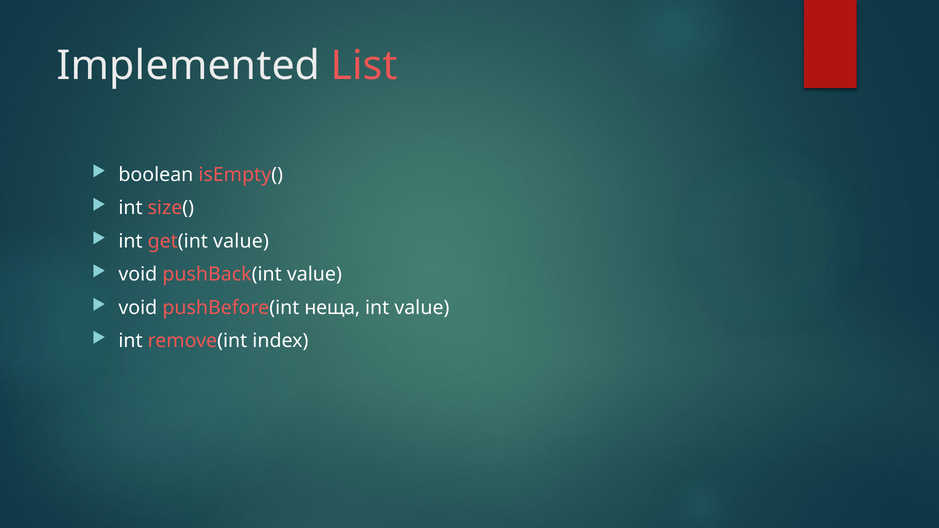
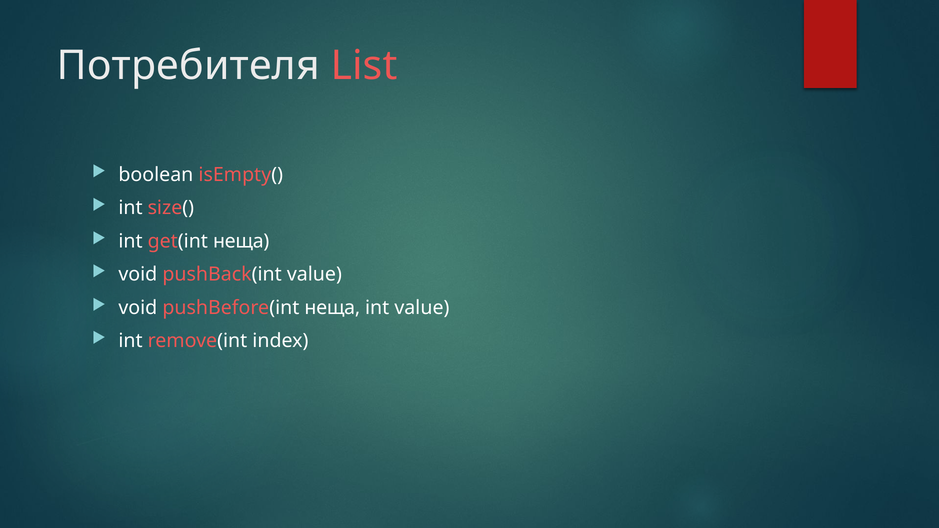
Implemented: Implemented -> Потребителя (188, 66)
get(int value: value -> неща (241, 241)
